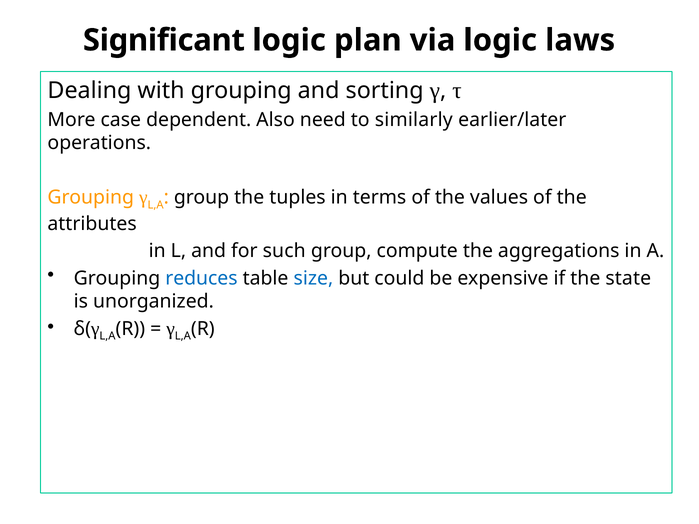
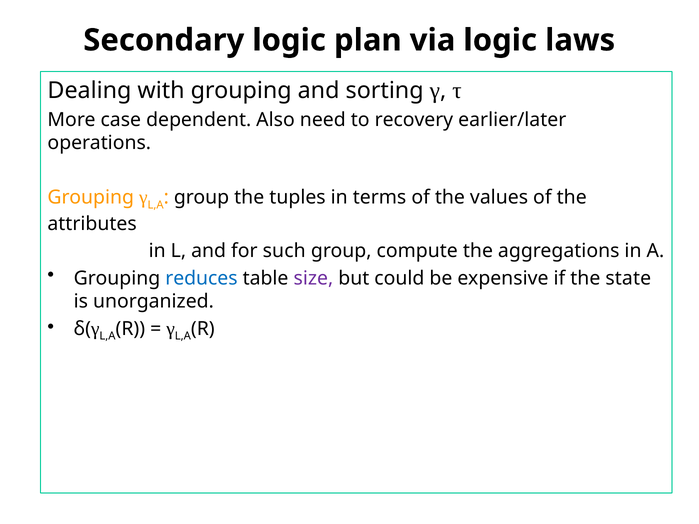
Significant: Significant -> Secondary (164, 40)
similarly: similarly -> recovery (414, 120)
size colour: blue -> purple (313, 278)
